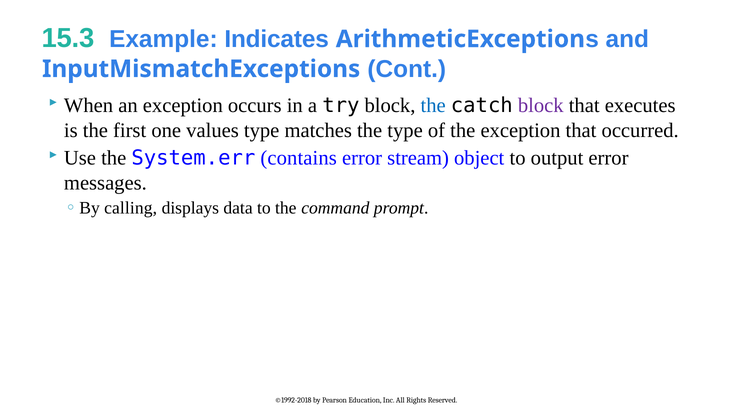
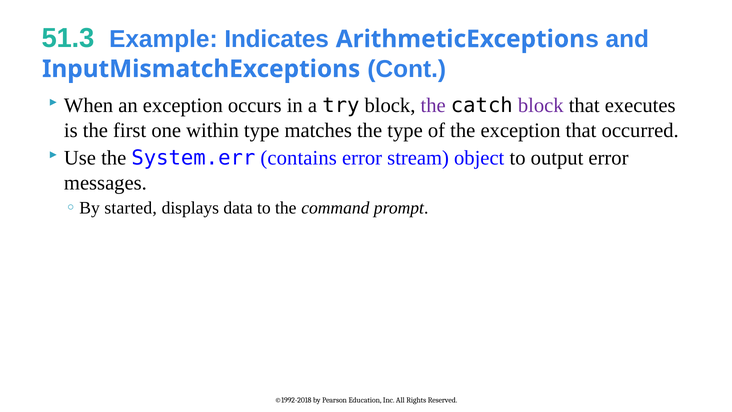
15.3: 15.3 -> 51.3 (68, 38)
the colour: blue -> purple (433, 105)
values: values -> within (213, 130)
calling: calling -> started (131, 208)
